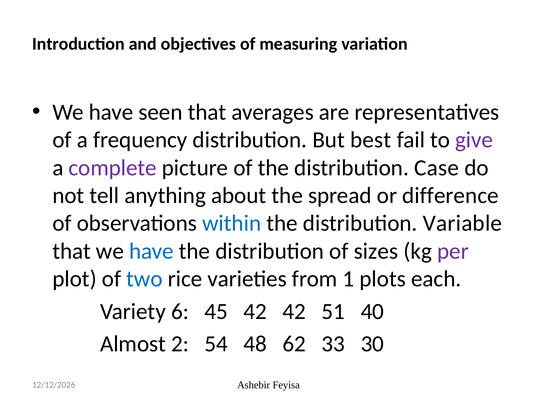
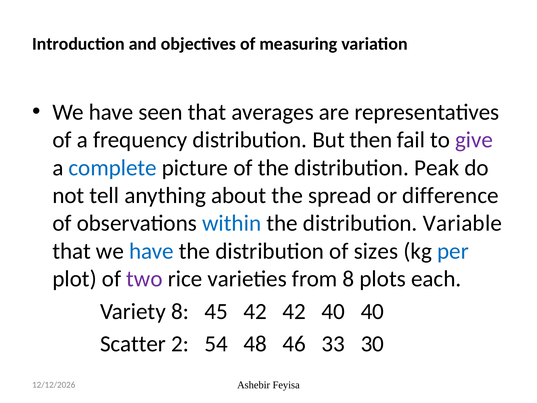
best: best -> then (371, 140)
complete colour: purple -> blue (113, 168)
Case: Case -> Peak (437, 168)
per colour: purple -> blue (453, 251)
two colour: blue -> purple (144, 279)
from 1: 1 -> 8 (348, 279)
Variety 6: 6 -> 8 (180, 311)
42 51: 51 -> 40 (333, 311)
Almost: Almost -> Scatter (133, 344)
62: 62 -> 46 (294, 344)
